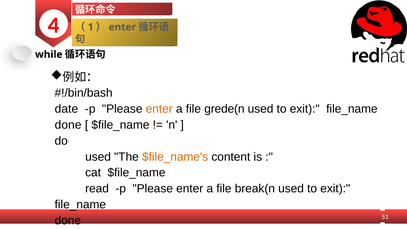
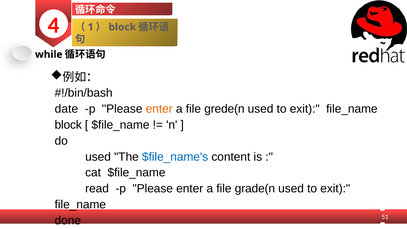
enter: enter -> block (122, 27)
done: done -> block (68, 125)
$file_name's colour: orange -> blue (175, 157)
break(n: break(n -> grade(n (255, 189)
